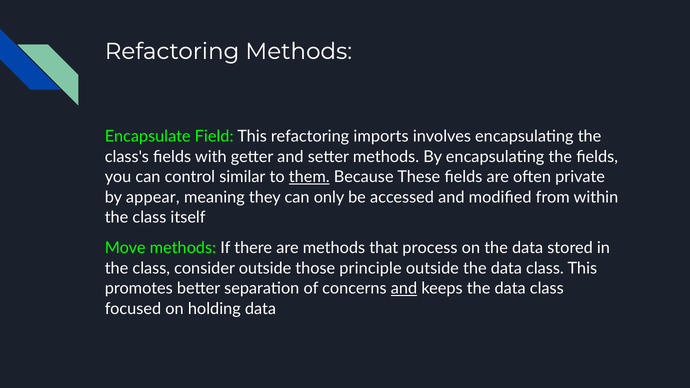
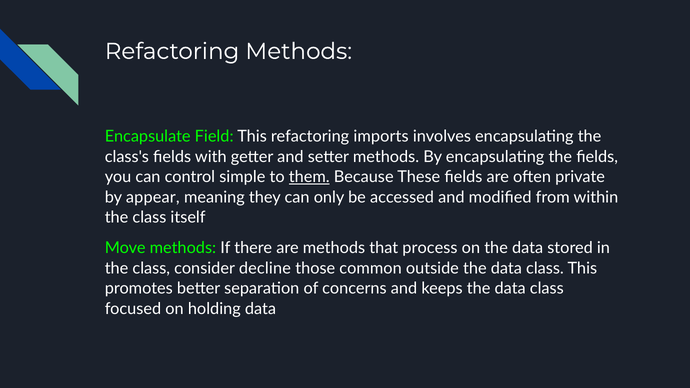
similar: similar -> simple (242, 177)
consider outside: outside -> decline (265, 268)
principle: principle -> common (371, 268)
and underline: present -> none (404, 289)
